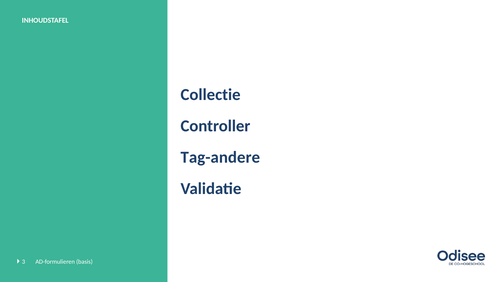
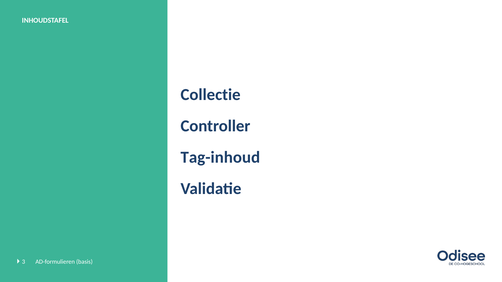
Tag-andere: Tag-andere -> Tag-inhoud (220, 158)
